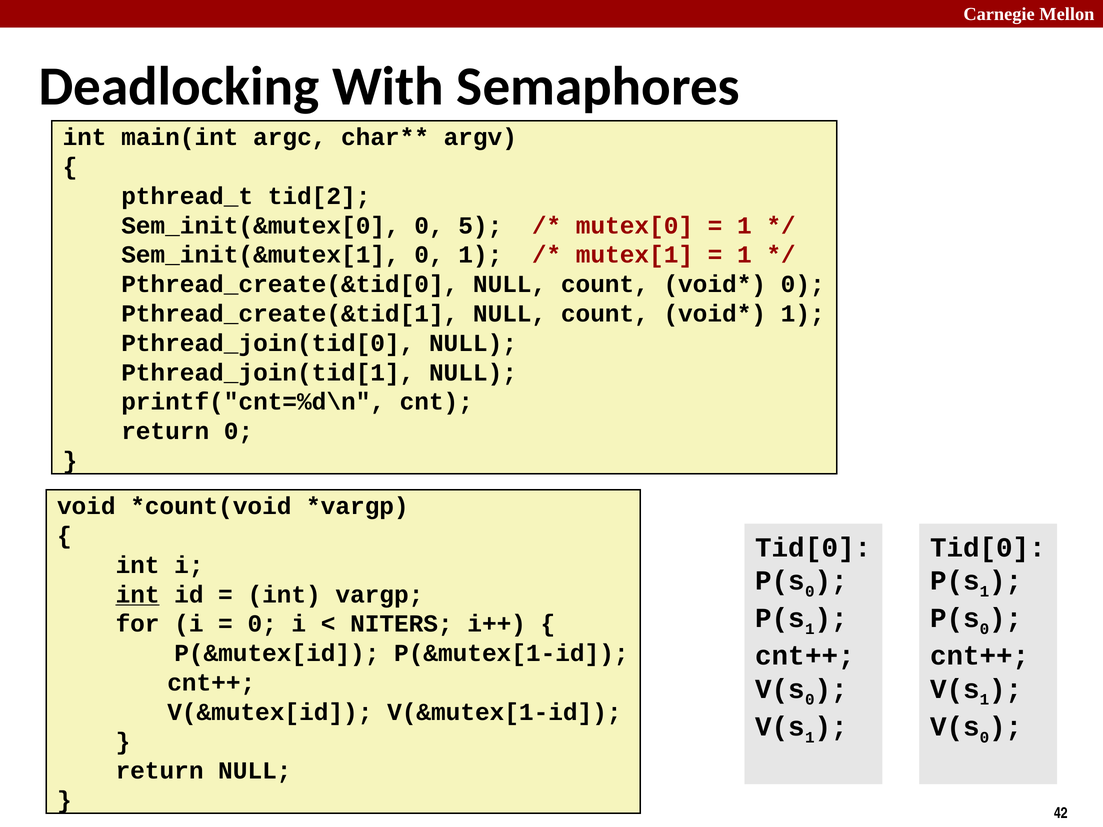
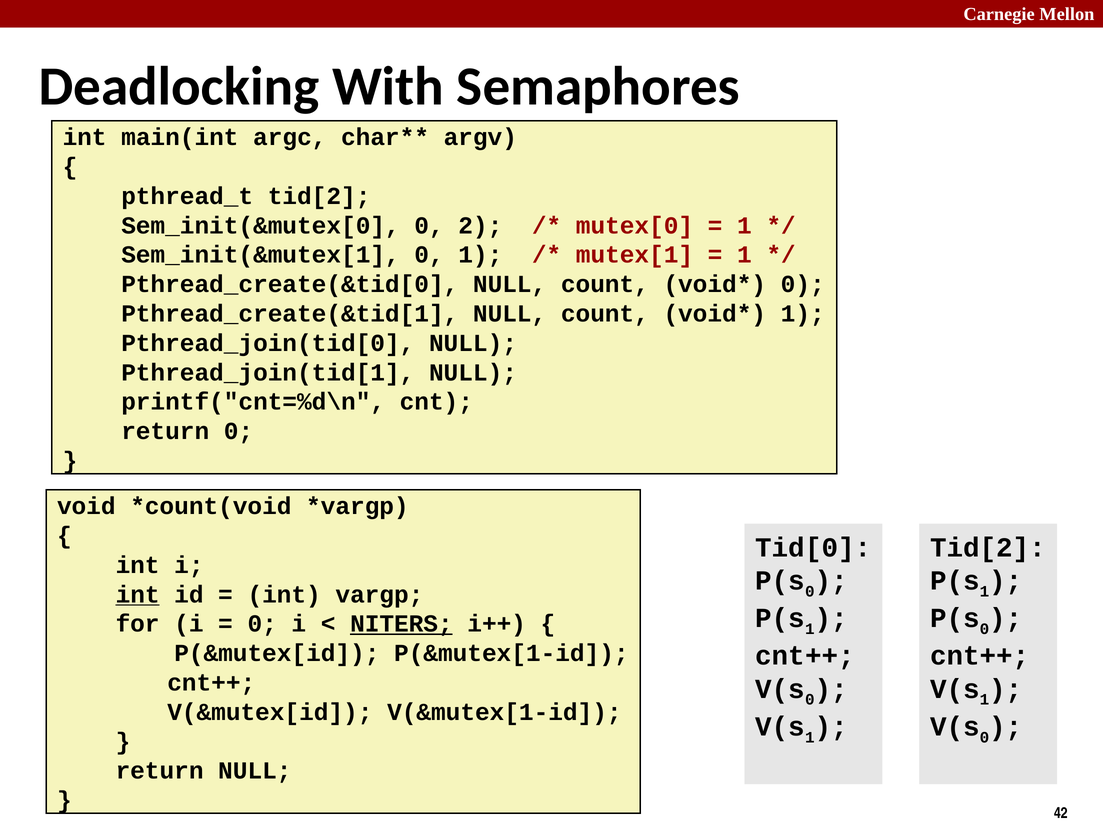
5: 5 -> 2 (480, 226)
Tid[0: Tid[0 -> Tid[2 (988, 548)
NITERS underline: none -> present (401, 624)
